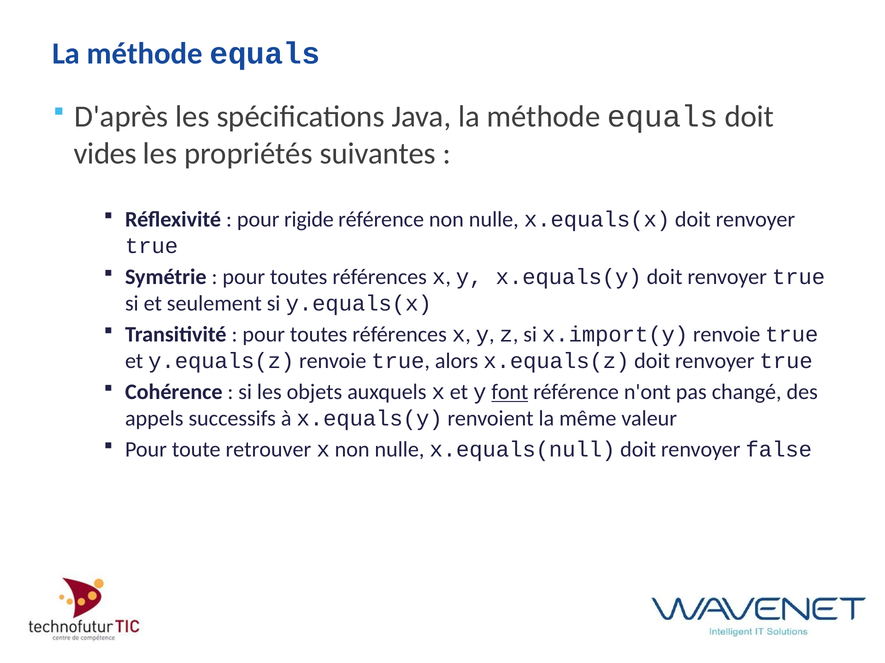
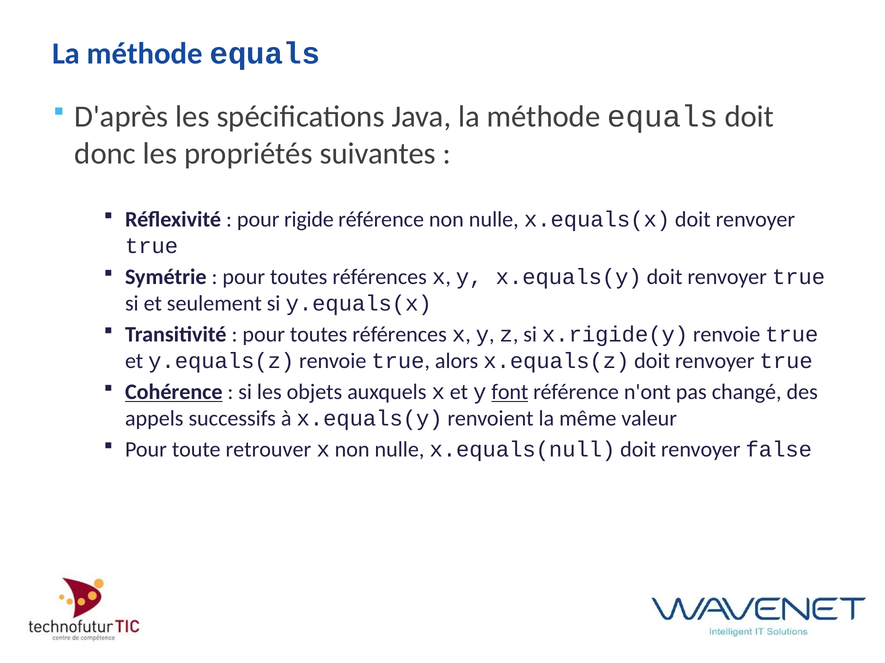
vides: vides -> donc (105, 154)
x.import(y: x.import(y -> x.rigide(y (615, 335)
Cohérence underline: none -> present (174, 392)
